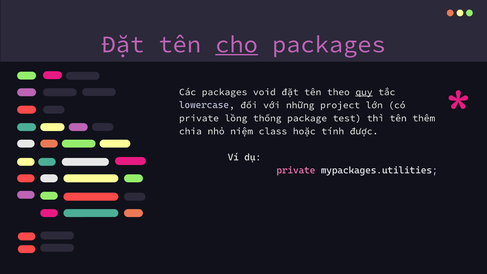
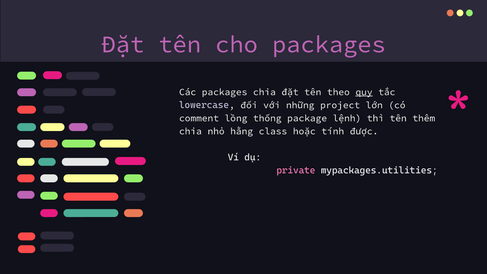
cho underline: present -> none (237, 44)
packages void: void -> chia (264, 92)
private: private -> comment (199, 118)
test: test -> lệnh (347, 118)
niệm: niệm -> hằng (242, 131)
